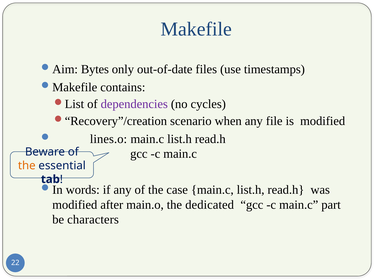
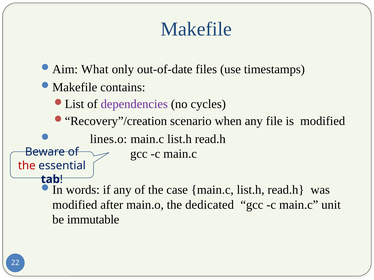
Bytes: Bytes -> What (95, 69)
the colour: orange -> red (27, 166)
part: part -> unit (331, 205)
characters: characters -> immutable (93, 220)
